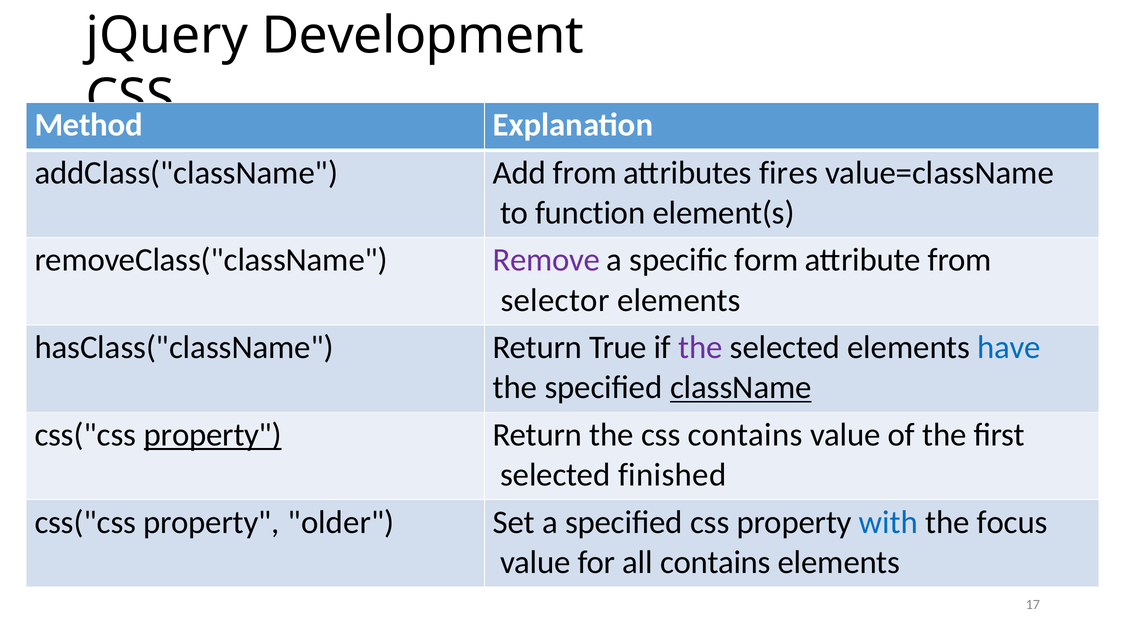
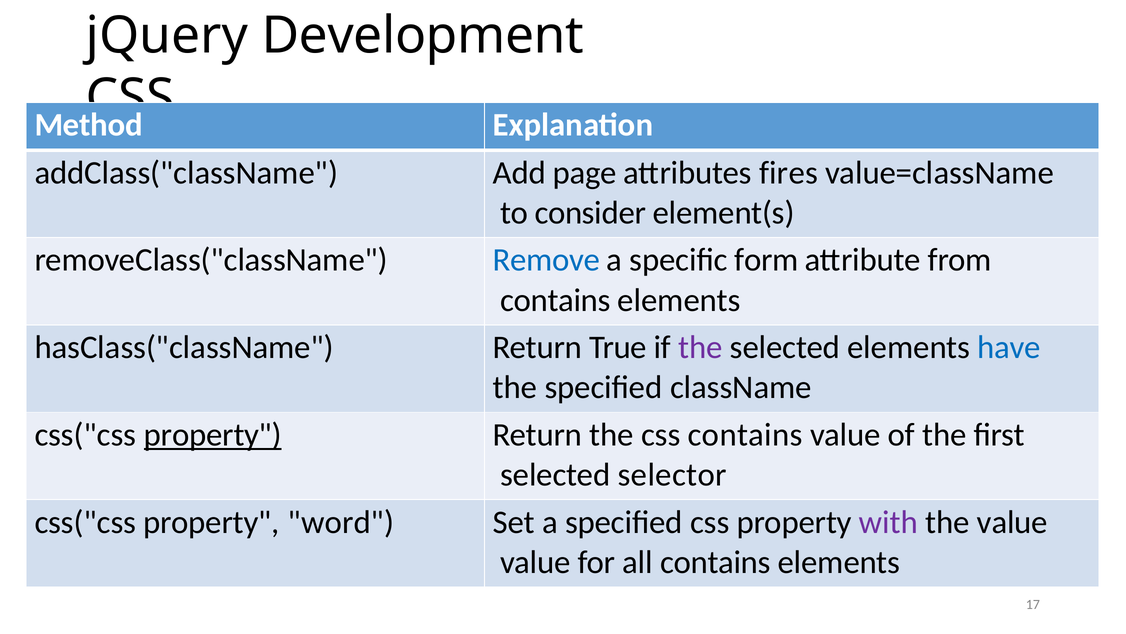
Add from: from -> page (585, 173)
function: function -> consider (590, 213)
Remove colour: purple -> blue (546, 260)
selector: selector -> contains (555, 300)
className underline: present -> none (741, 387)
finished: finished -> selector (672, 475)
older: older -> word (341, 522)
with colour: blue -> purple (889, 522)
the focus: focus -> value (1012, 522)
